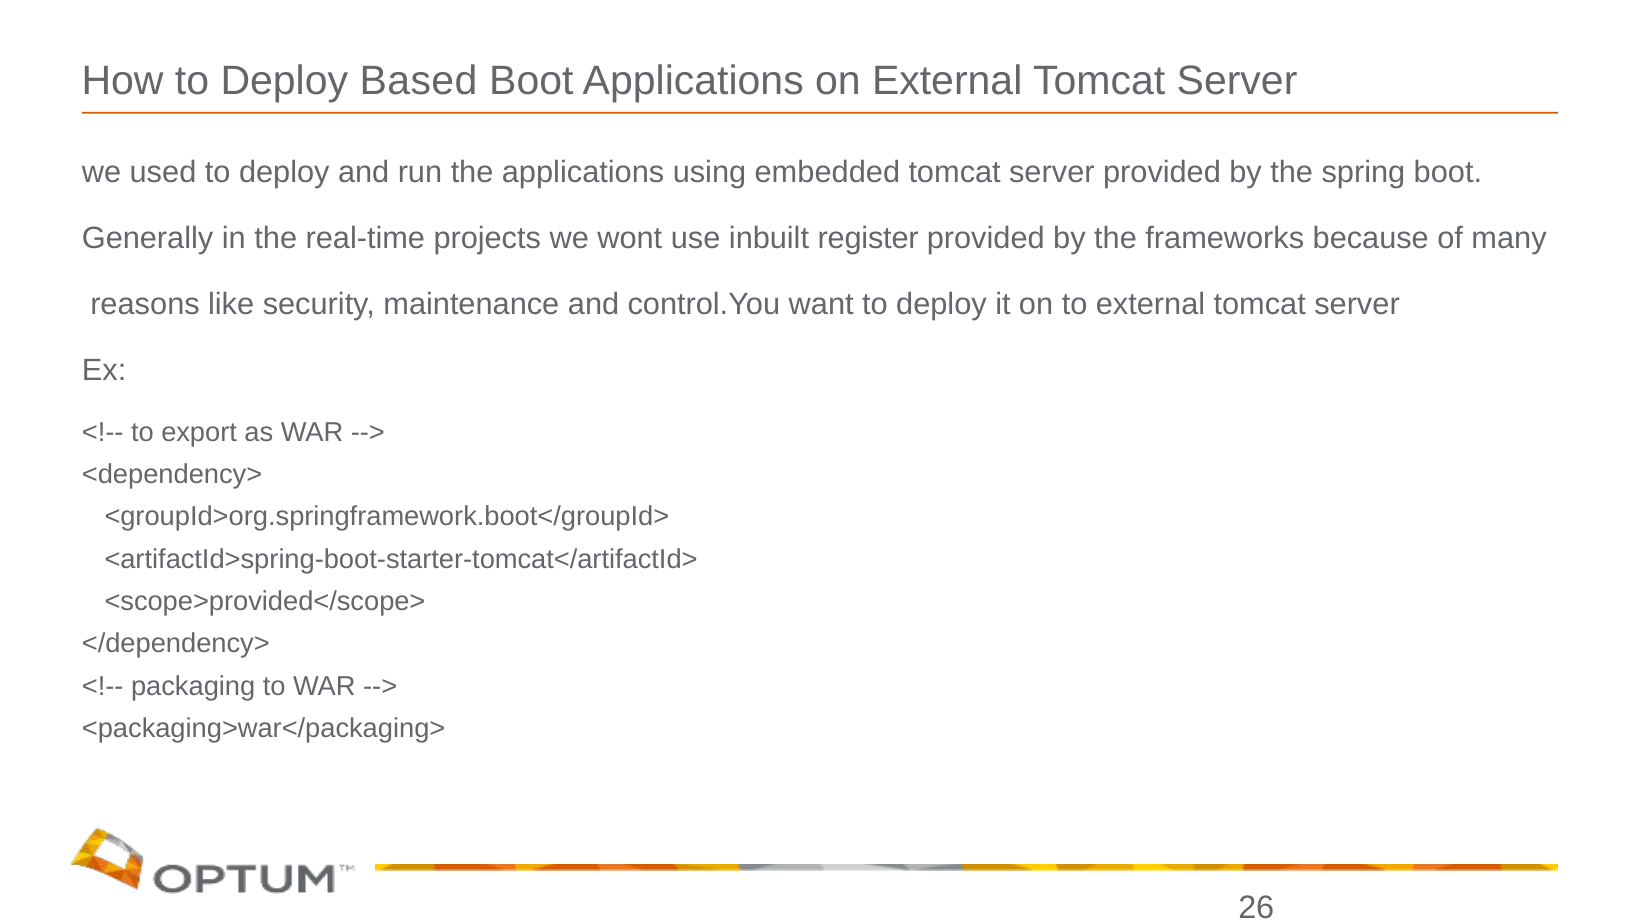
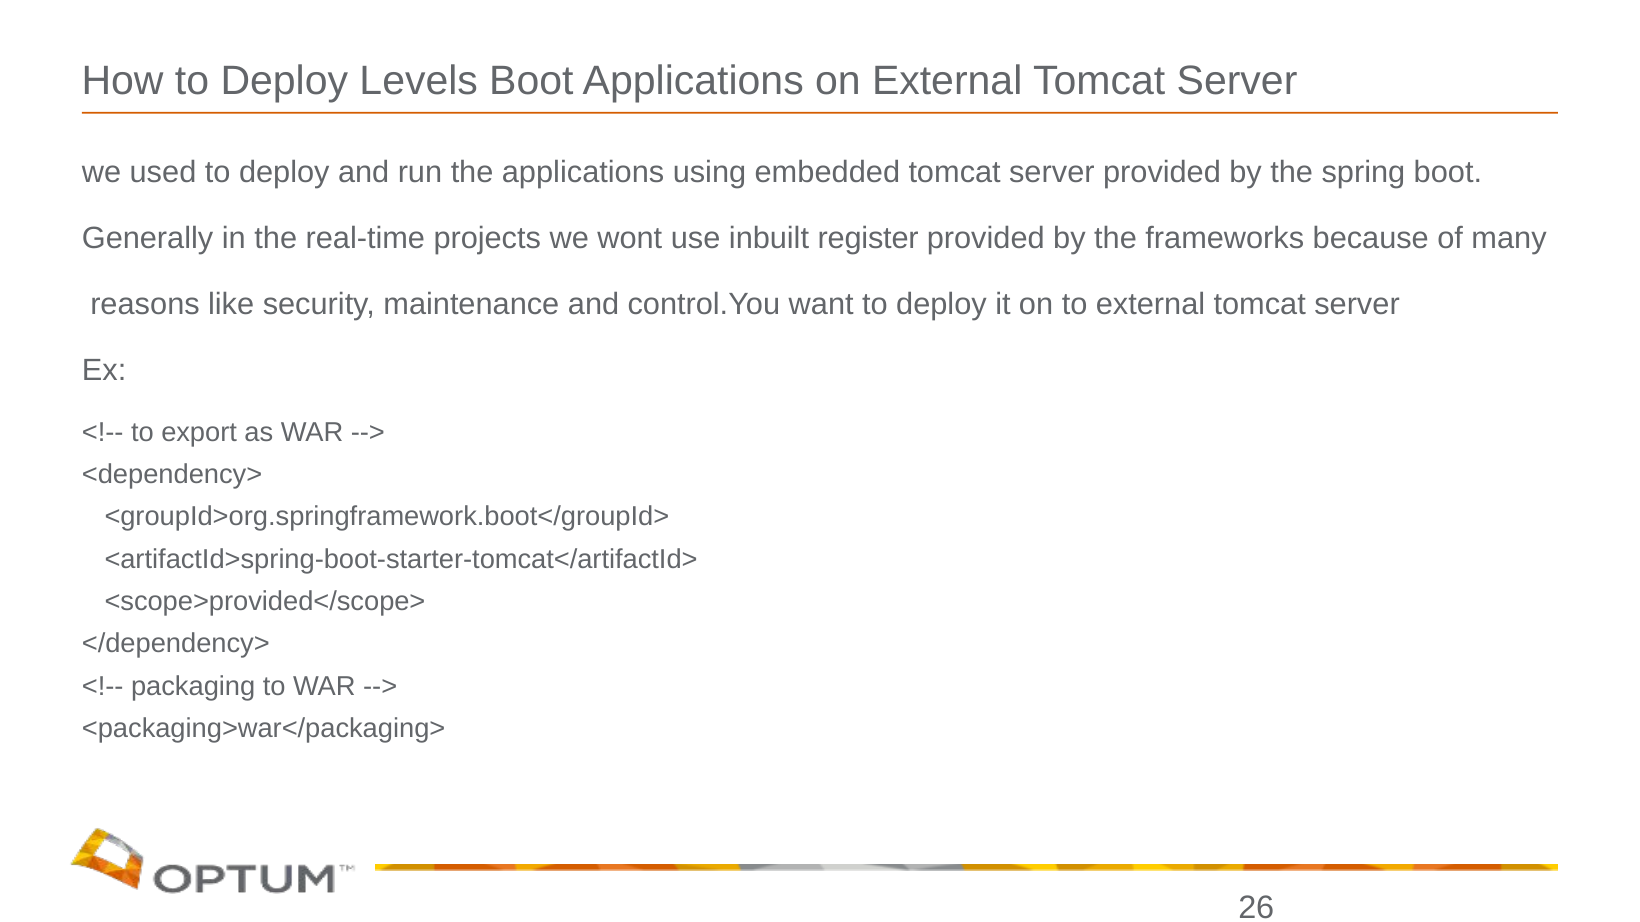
Based: Based -> Levels (419, 81)
